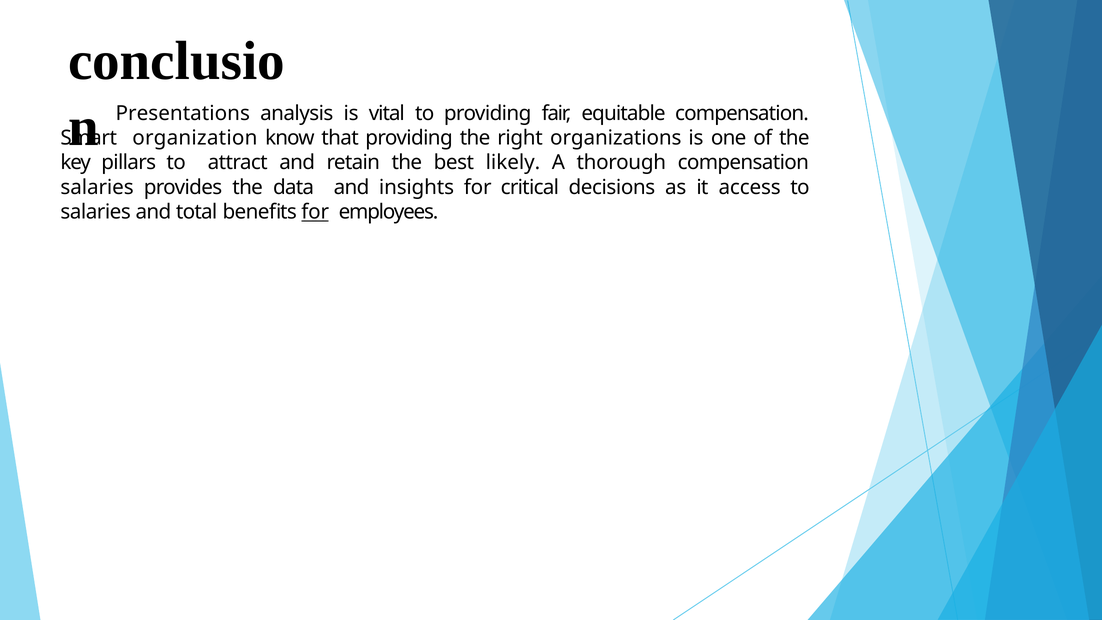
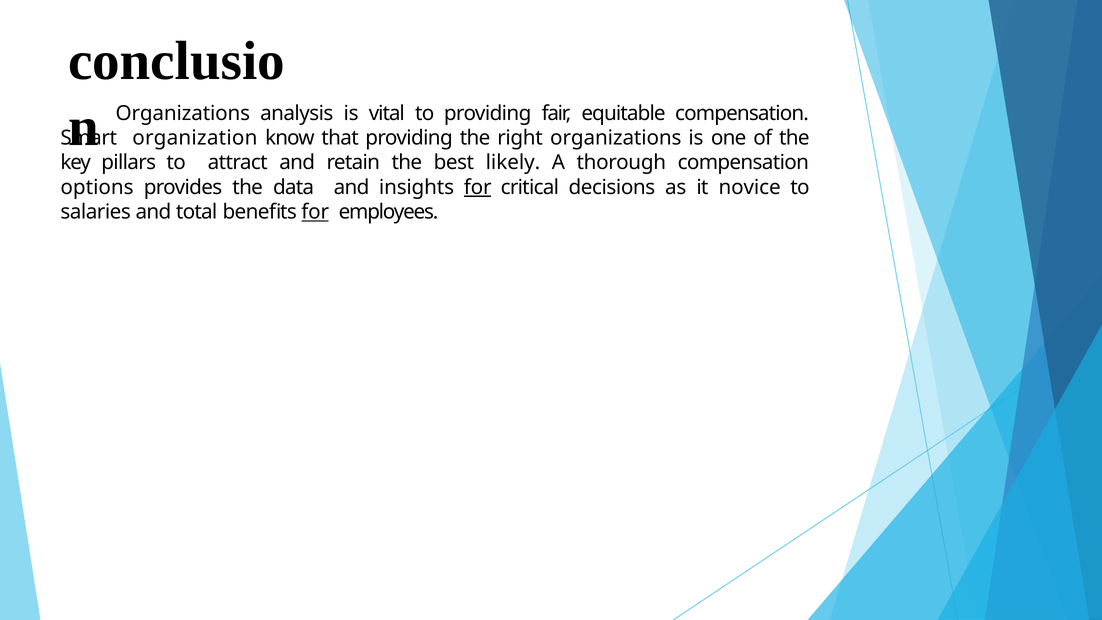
Presentations: Presentations -> Organizations (183, 113)
salaries: salaries -> options (97, 187)
for underline: none -> present (478, 187)
access: access -> novice (750, 187)
